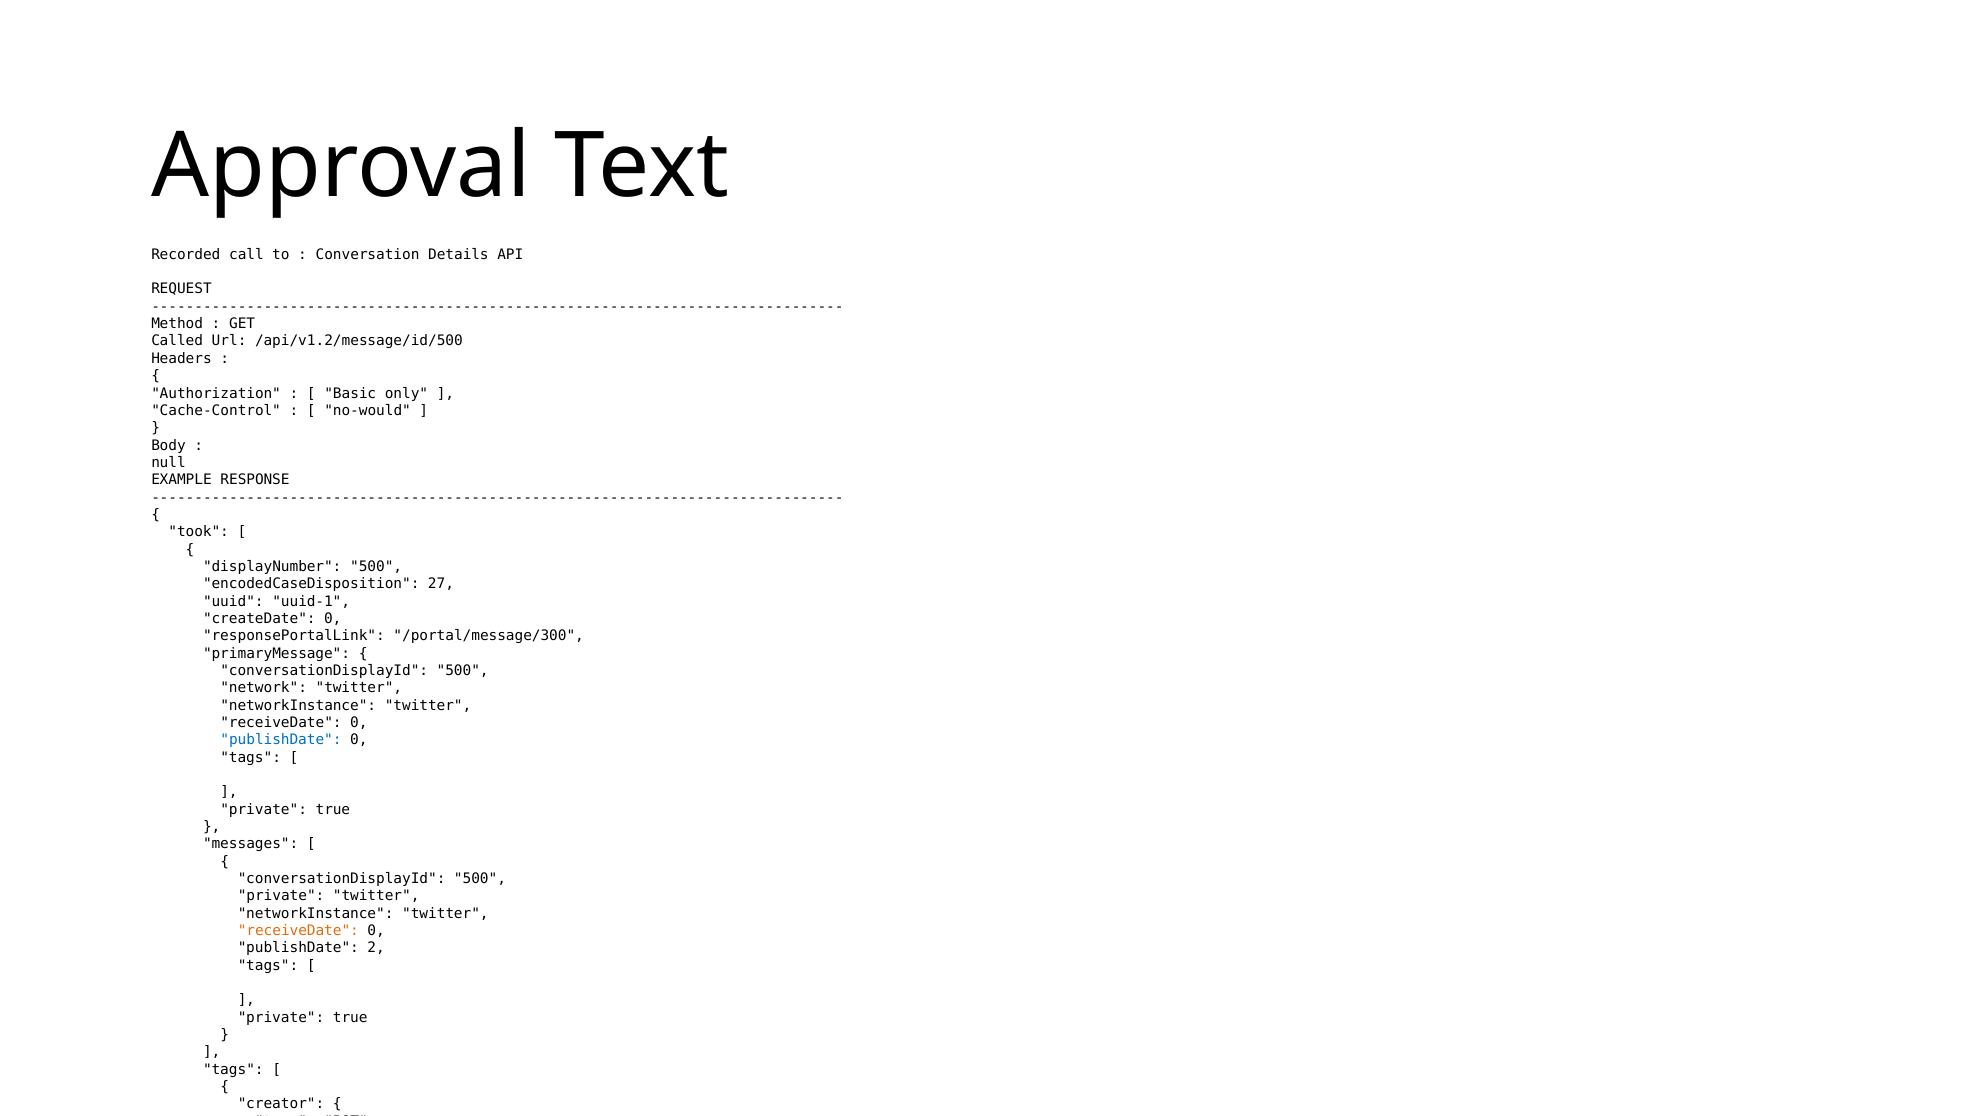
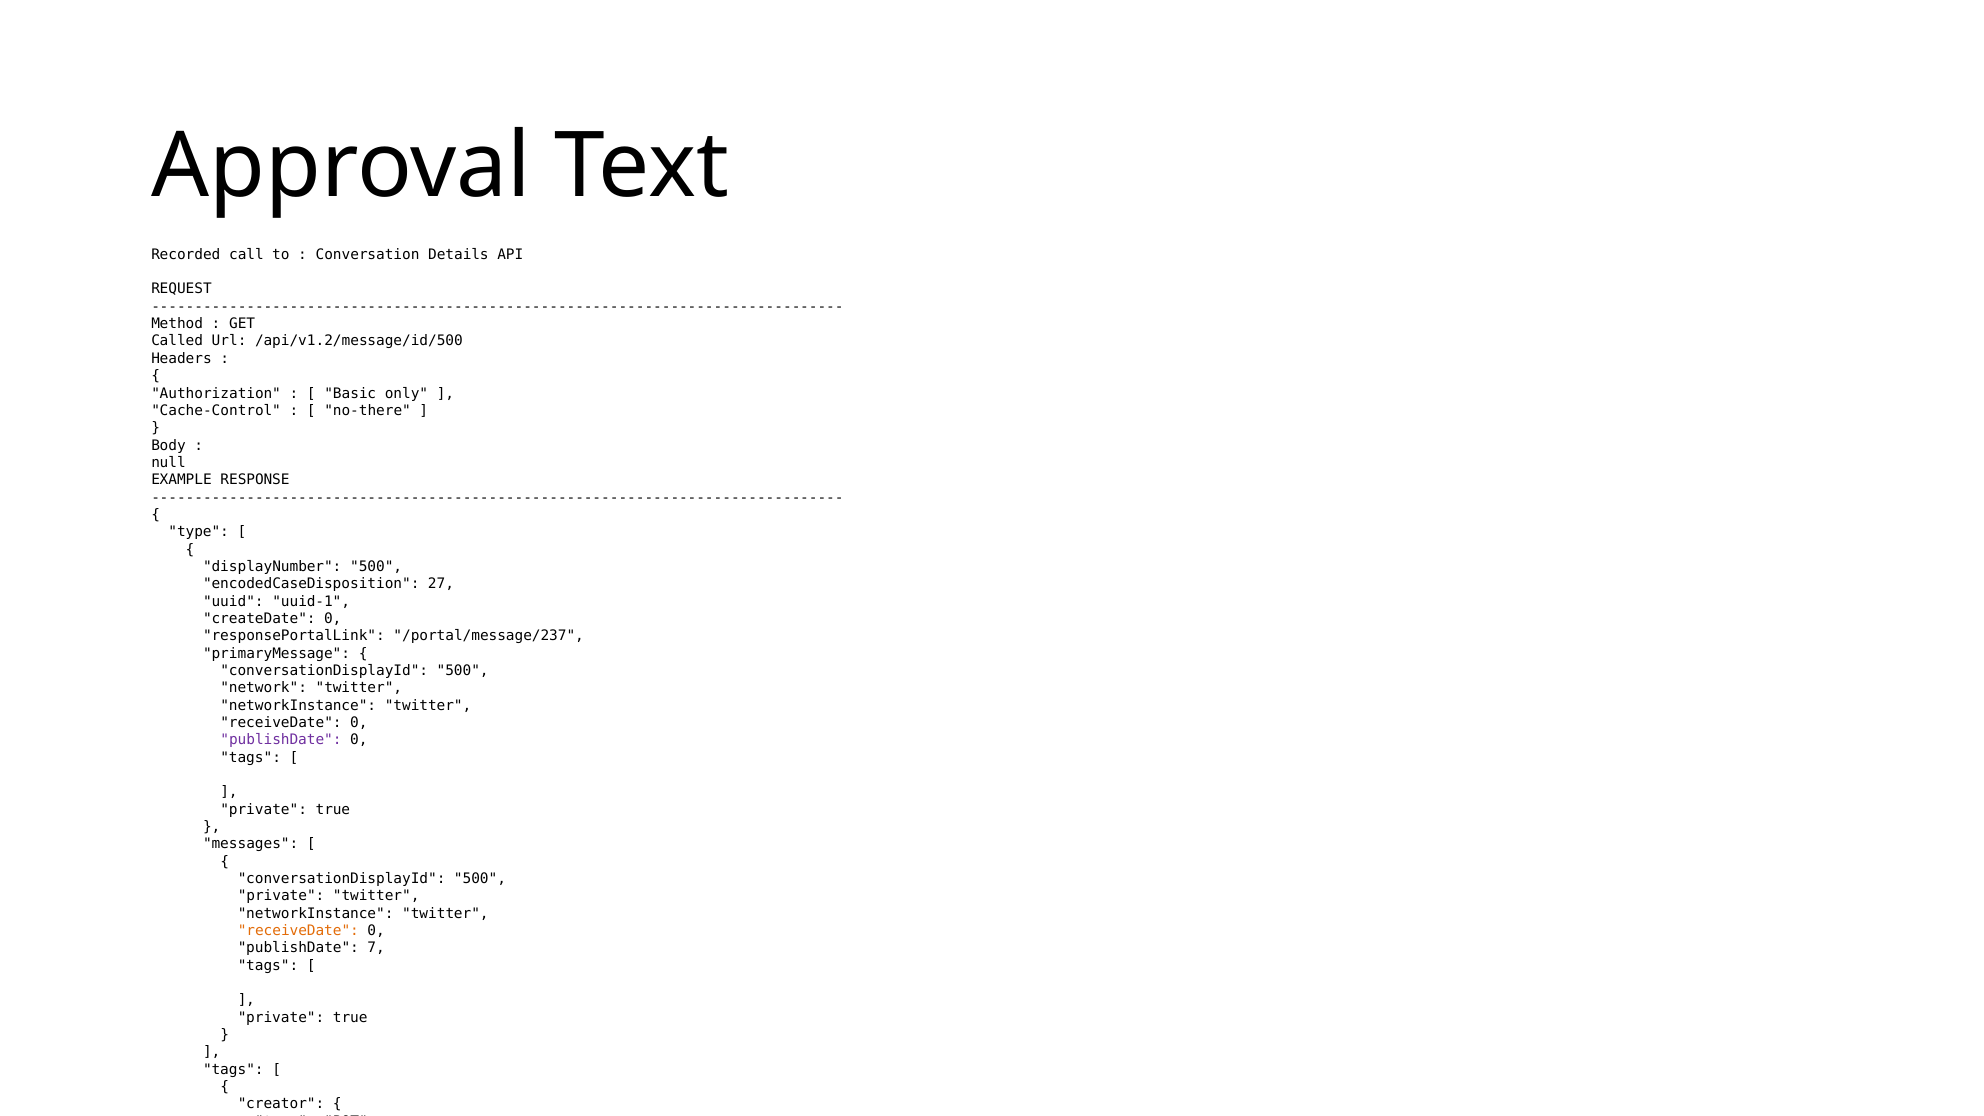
no-would: no-would -> no-there (368, 411)
took: took -> type (199, 532)
/portal/message/300: /portal/message/300 -> /portal/message/237 (489, 636)
publishDate colour: blue -> purple (281, 740)
publishDate 2: 2 -> 7 (376, 948)
